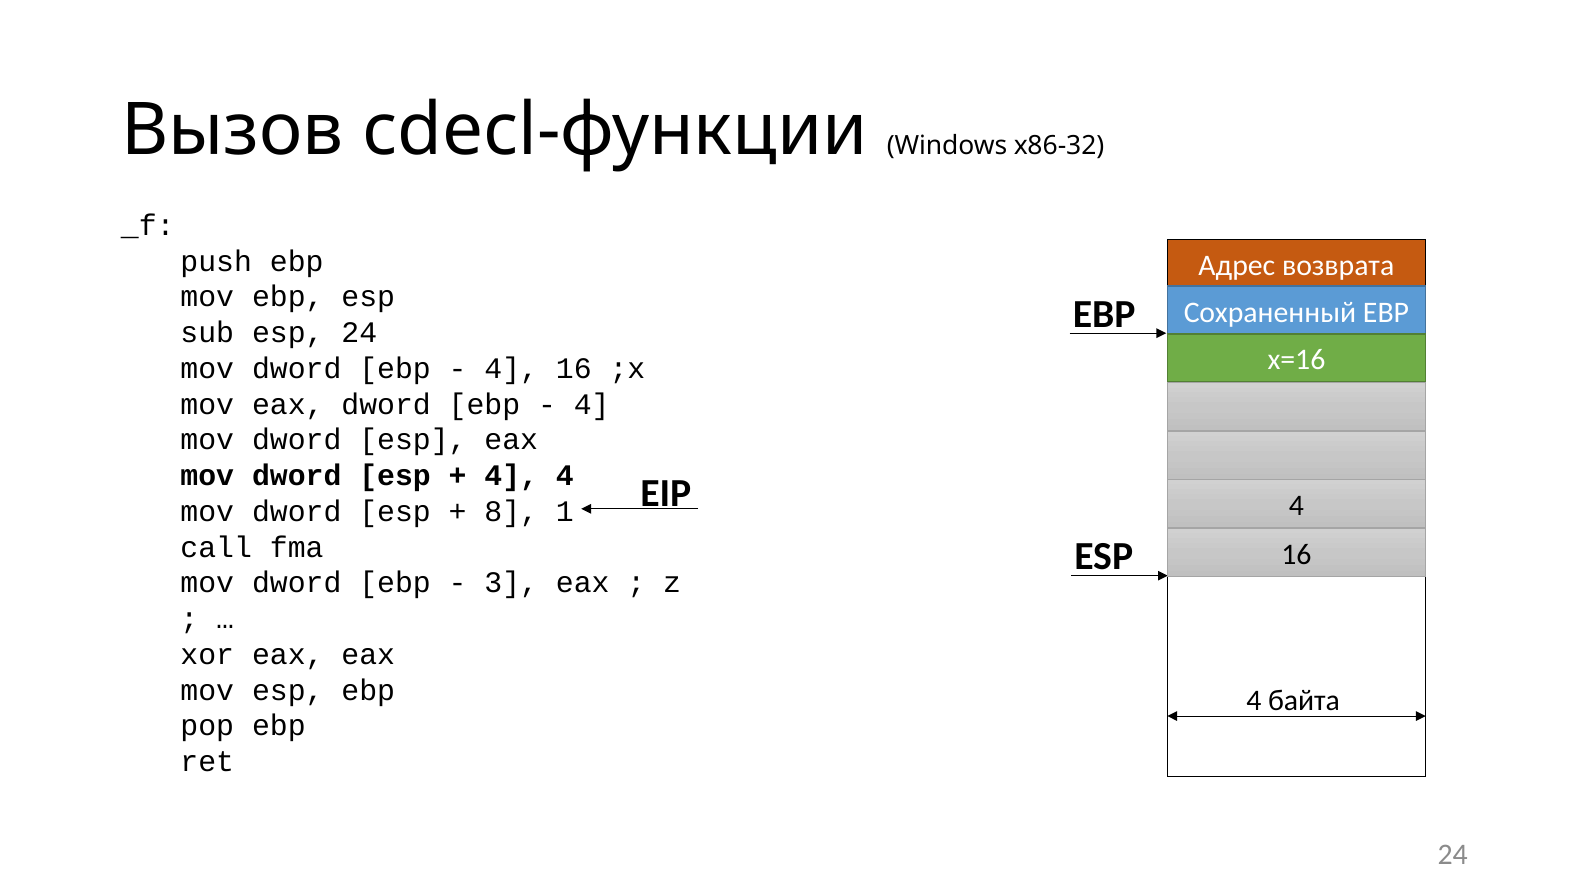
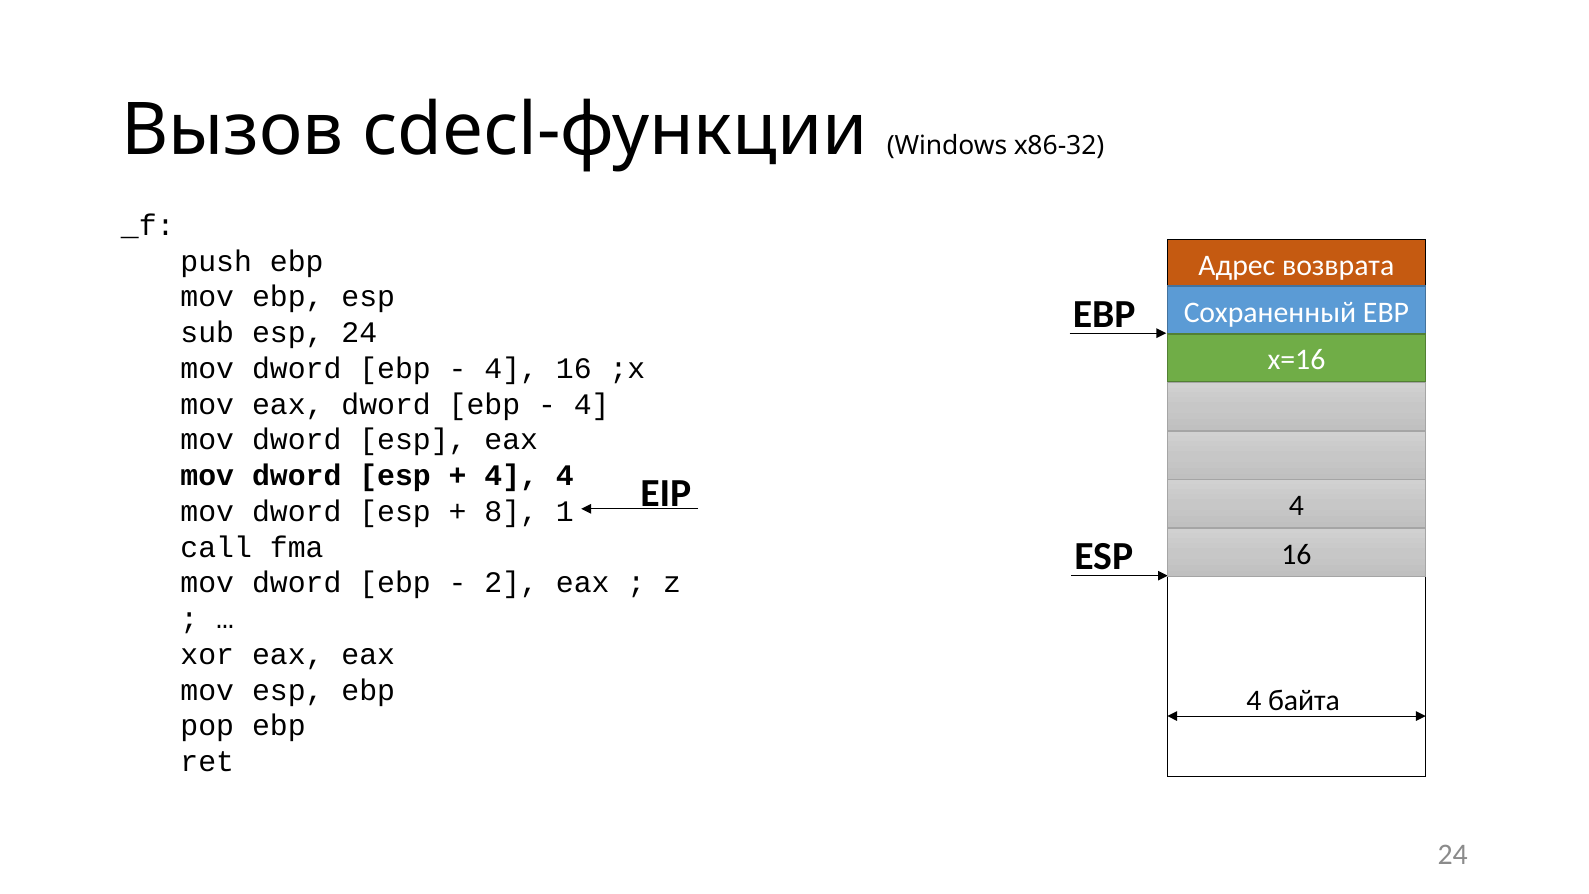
3: 3 -> 2 (511, 583)
